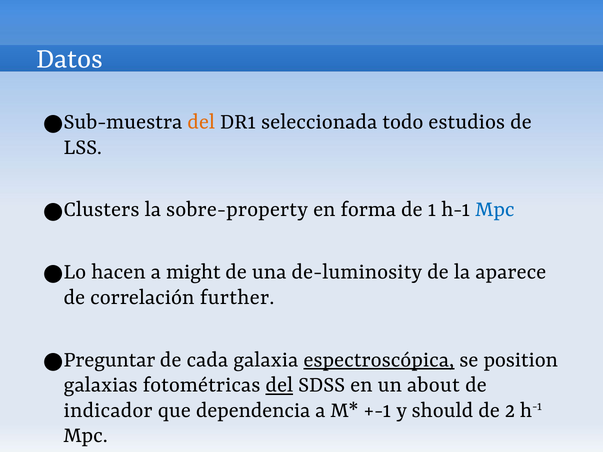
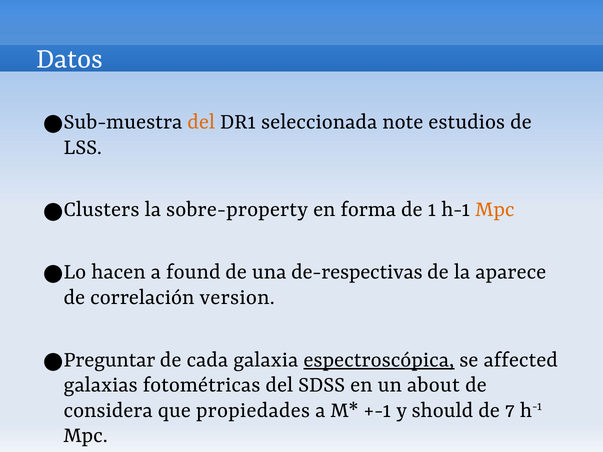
todo: todo -> note (403, 121)
Mpc colour: blue -> orange (495, 209)
might: might -> found (193, 271)
de-luminosity: de-luminosity -> de-respectivas (357, 271)
further: further -> version (237, 297)
position: position -> affected (521, 359)
del underline: present -> none (279, 384)
indicador: indicador -> considera (108, 410)
dependencia: dependencia -> propiedades (253, 410)
2: 2 -> 7 (510, 410)
